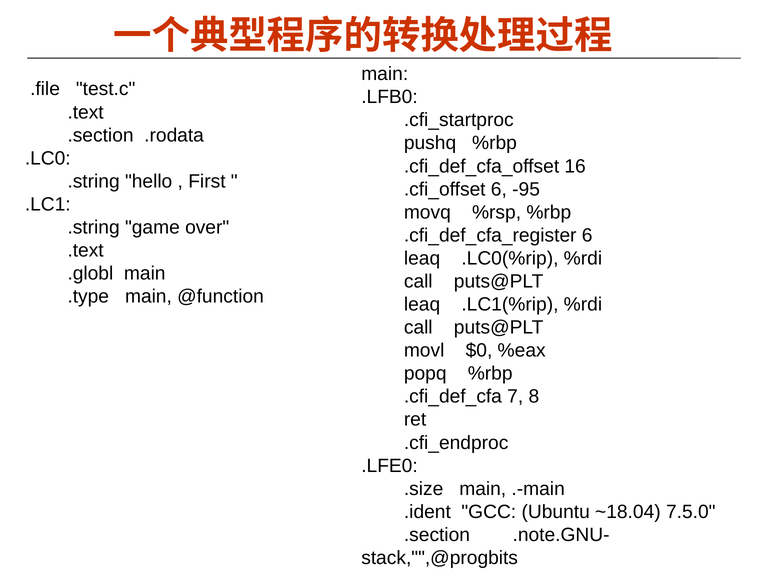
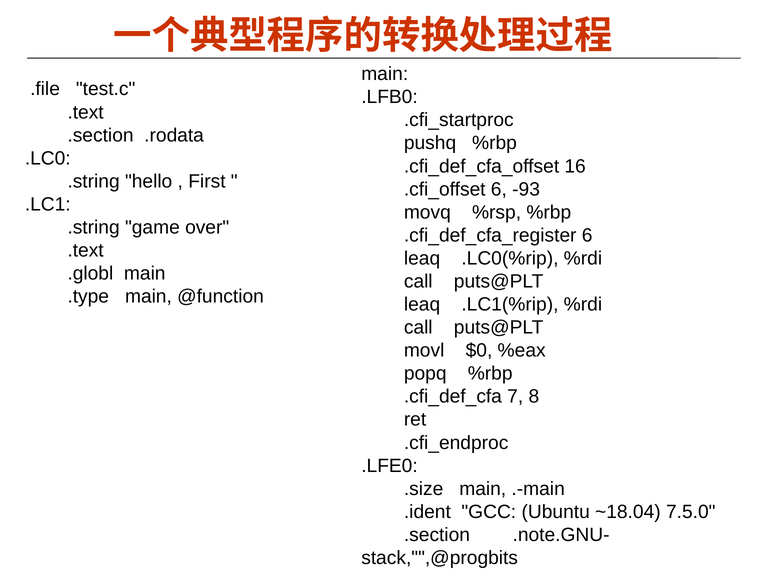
-95: -95 -> -93 (526, 189)
